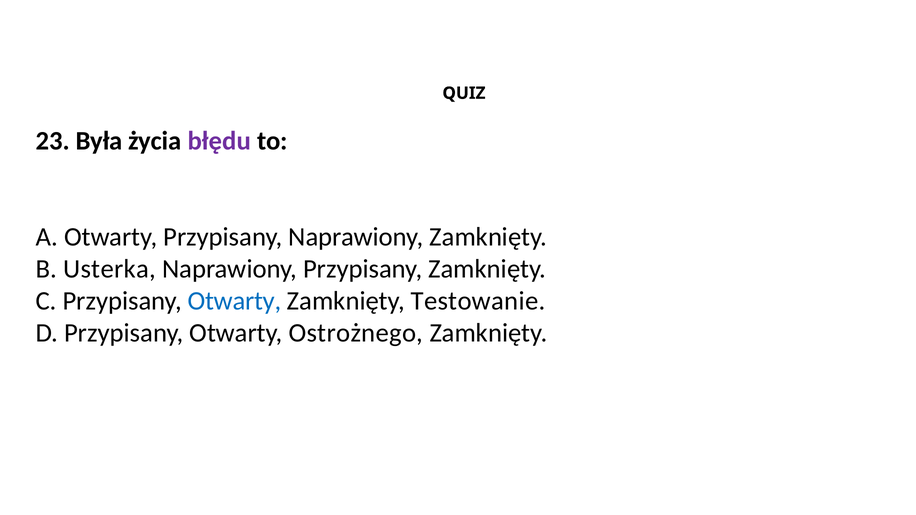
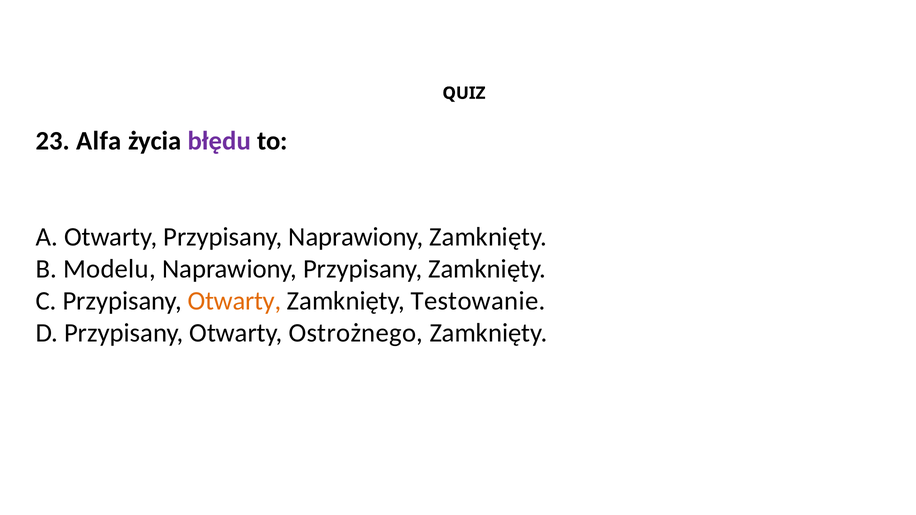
Była: Była -> Alfa (99, 141)
Usterka: Usterka -> Modelu (109, 269)
Otwarty colour: blue -> orange (235, 301)
